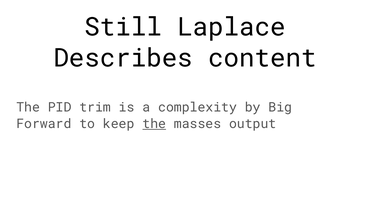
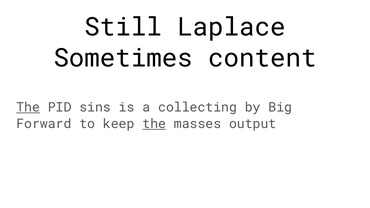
Describes: Describes -> Sometimes (123, 58)
The underline: none -> present (28, 107)
trim: trim -> sins (95, 107)
complexity: complexity -> collecting (198, 107)
